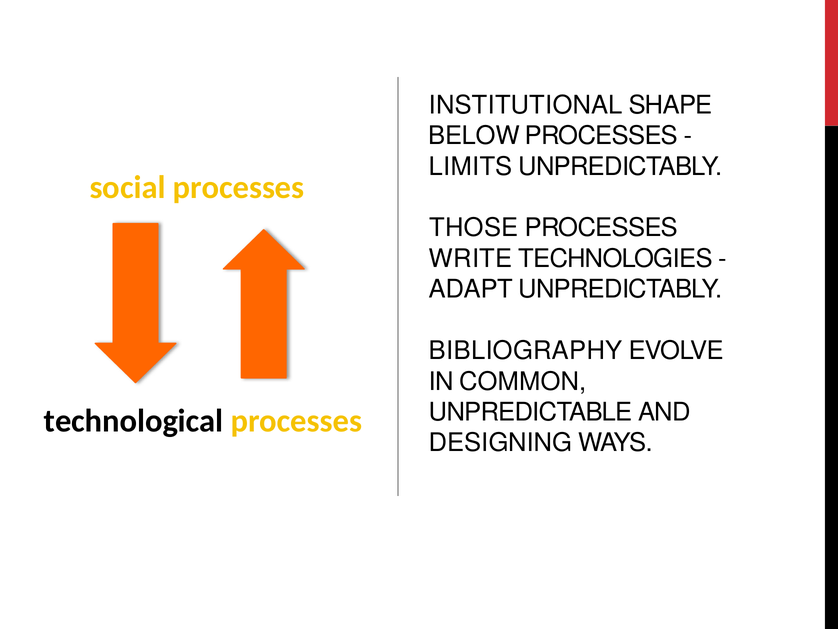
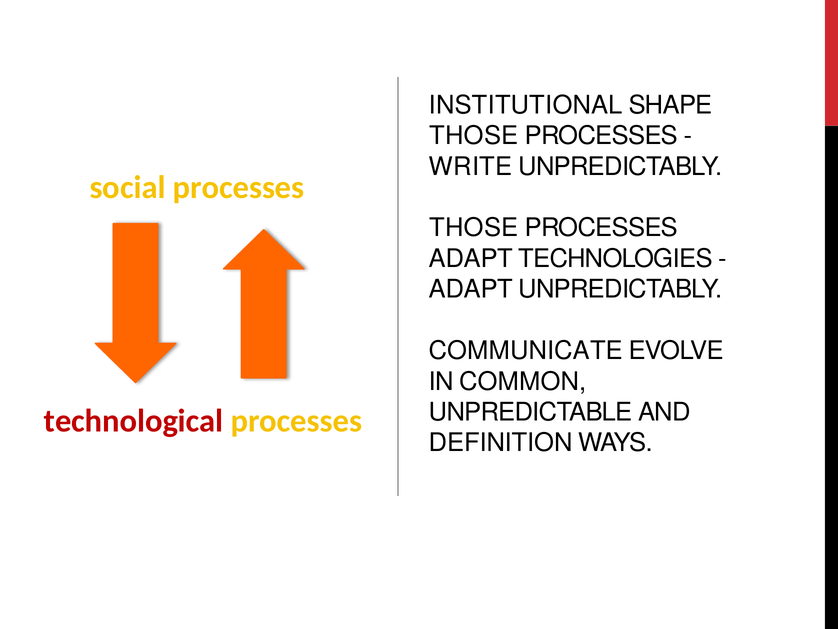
BELOW: BELOW -> THOSE (474, 136)
LIMITS: LIMITS -> WRITE (471, 166)
WRITE: WRITE -> ADAPT (471, 259)
BIBLIOGRAPHY: BIBLIOGRAPHY -> COMMUNICATE (526, 351)
technological colour: black -> red (134, 420)
DESIGNING: DESIGNING -> DEFINITION (501, 443)
